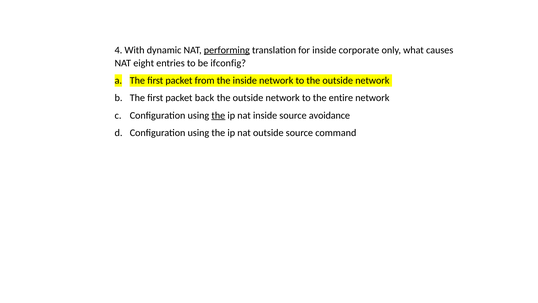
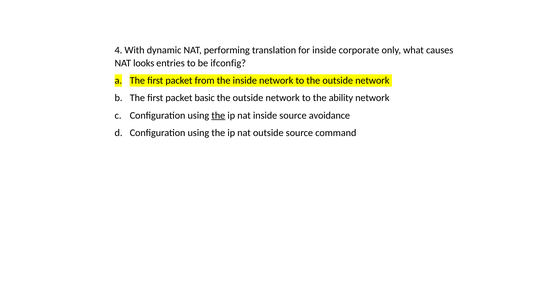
performing underline: present -> none (227, 50)
eight: eight -> looks (144, 63)
back: back -> basic (205, 98)
entire: entire -> ability (341, 98)
